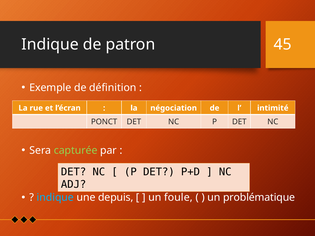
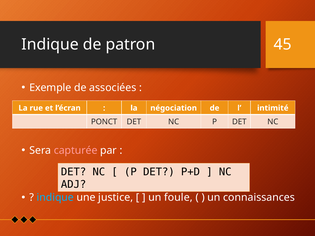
définition: définition -> associées (113, 88)
capturée colour: light green -> pink (76, 151)
depuis: depuis -> justice (116, 198)
problématique: problématique -> connaissances (259, 198)
